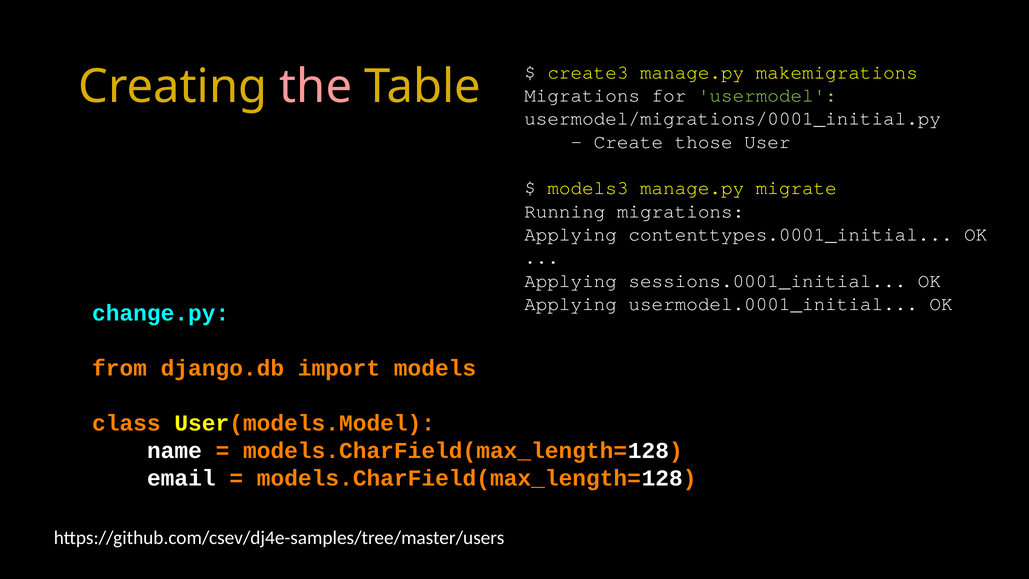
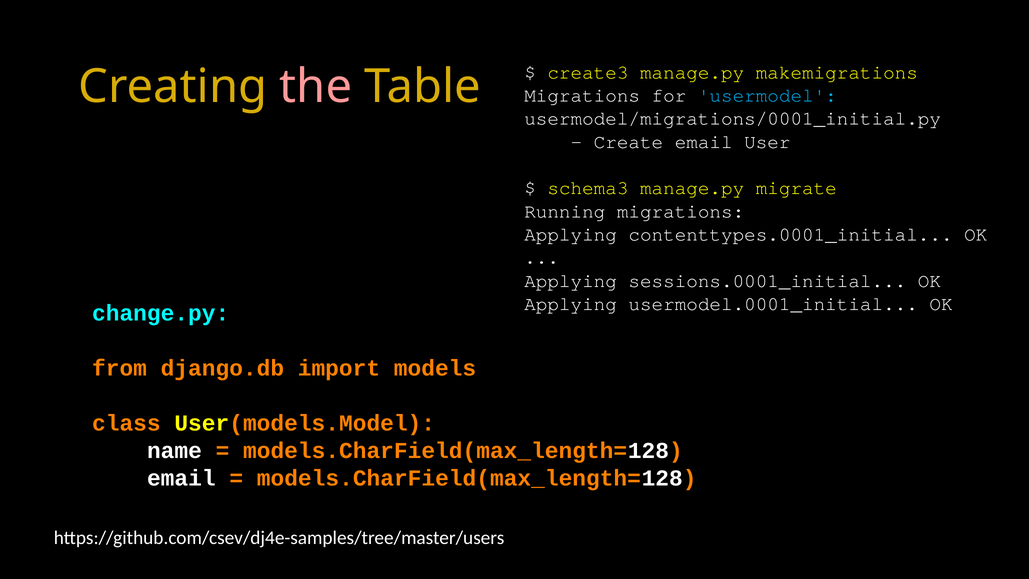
usermodel colour: light green -> light blue (767, 95)
Create those: those -> email (704, 142)
models3: models3 -> schema3 (588, 188)
